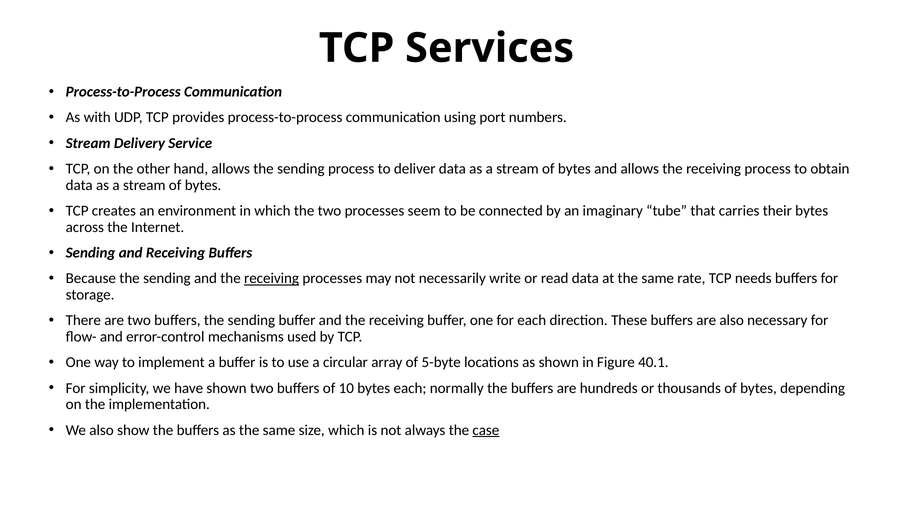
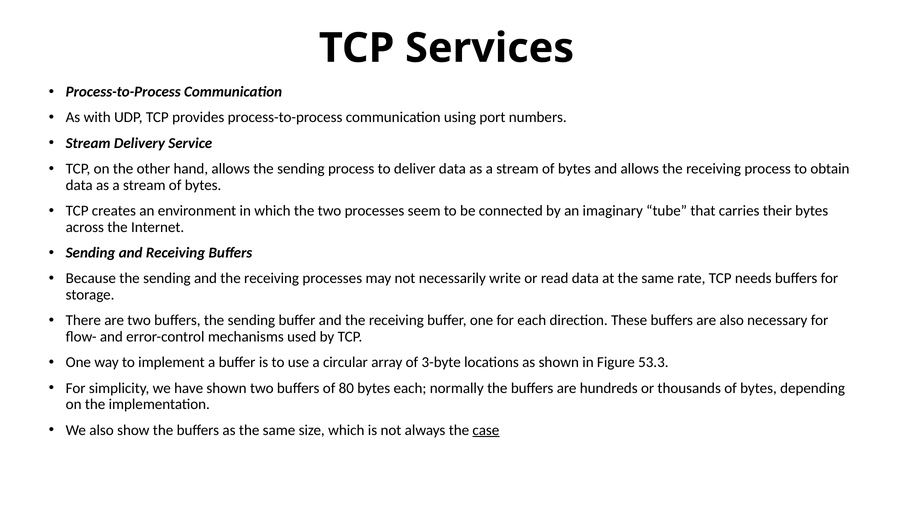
receiving underline: present -> none (272, 278)
5-byte: 5-byte -> 3-byte (441, 362)
40.1: 40.1 -> 53.3 (653, 362)
10: 10 -> 80 (346, 388)
